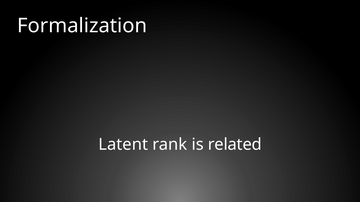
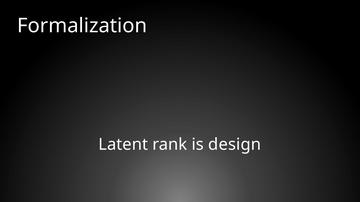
related: related -> design (235, 145)
